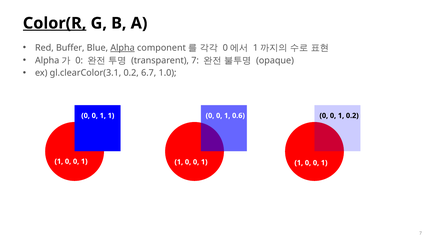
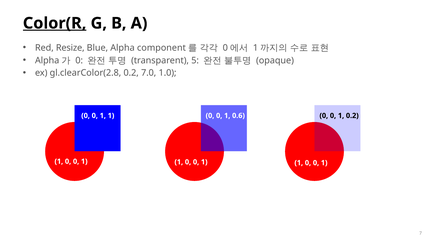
Buffer: Buffer -> Resize (70, 48)
Alpha underline: present -> none (123, 48)
transparent 7: 7 -> 5 (195, 60)
gl.clearColor(3.1: gl.clearColor(3.1 -> gl.clearColor(2.8 (85, 73)
6.7: 6.7 -> 7.0 (149, 73)
